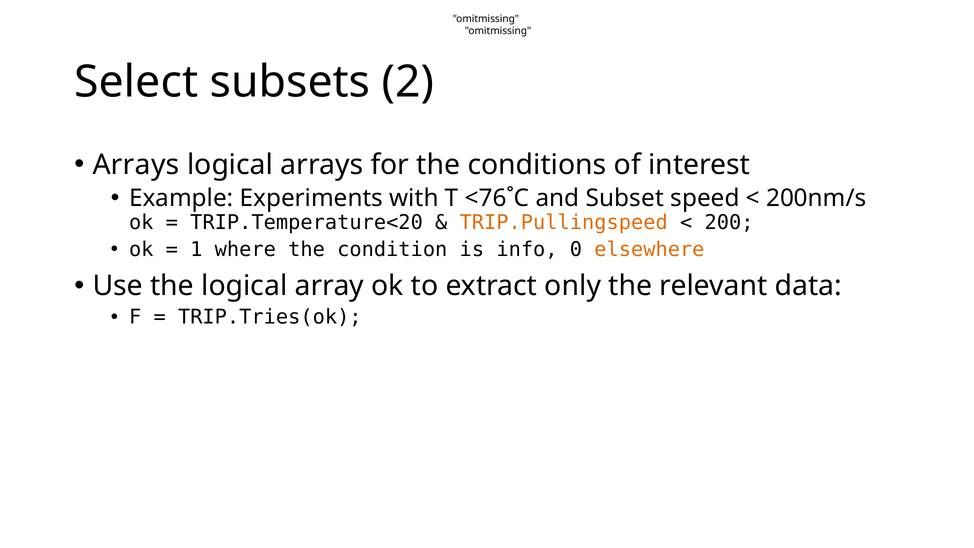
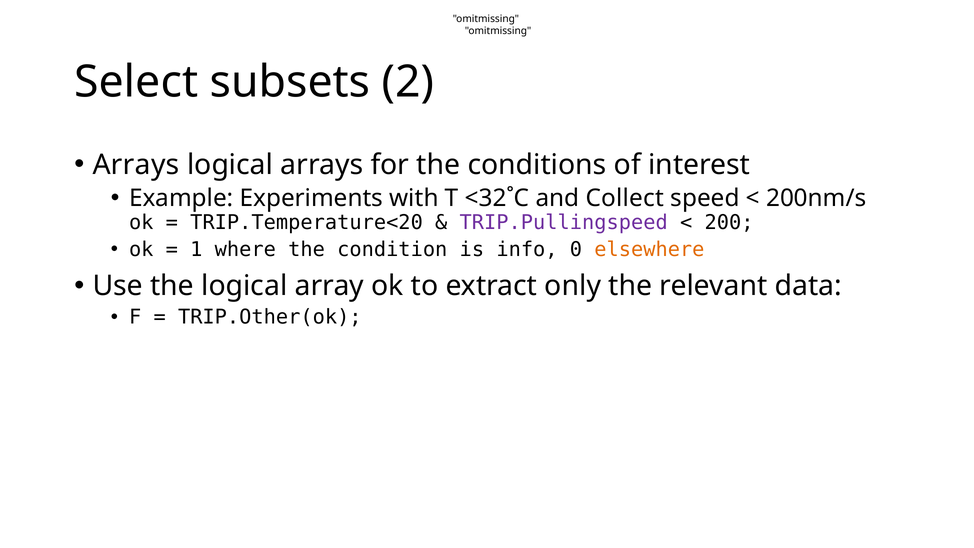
<76˚C: <76˚C -> <32˚C (497, 198)
Subset: Subset -> Collect (625, 198)
TRIP.Pullingspeed colour: orange -> purple (564, 222)
TRIP.Tries(ok: TRIP.Tries(ok -> TRIP.Other(ok (270, 317)
